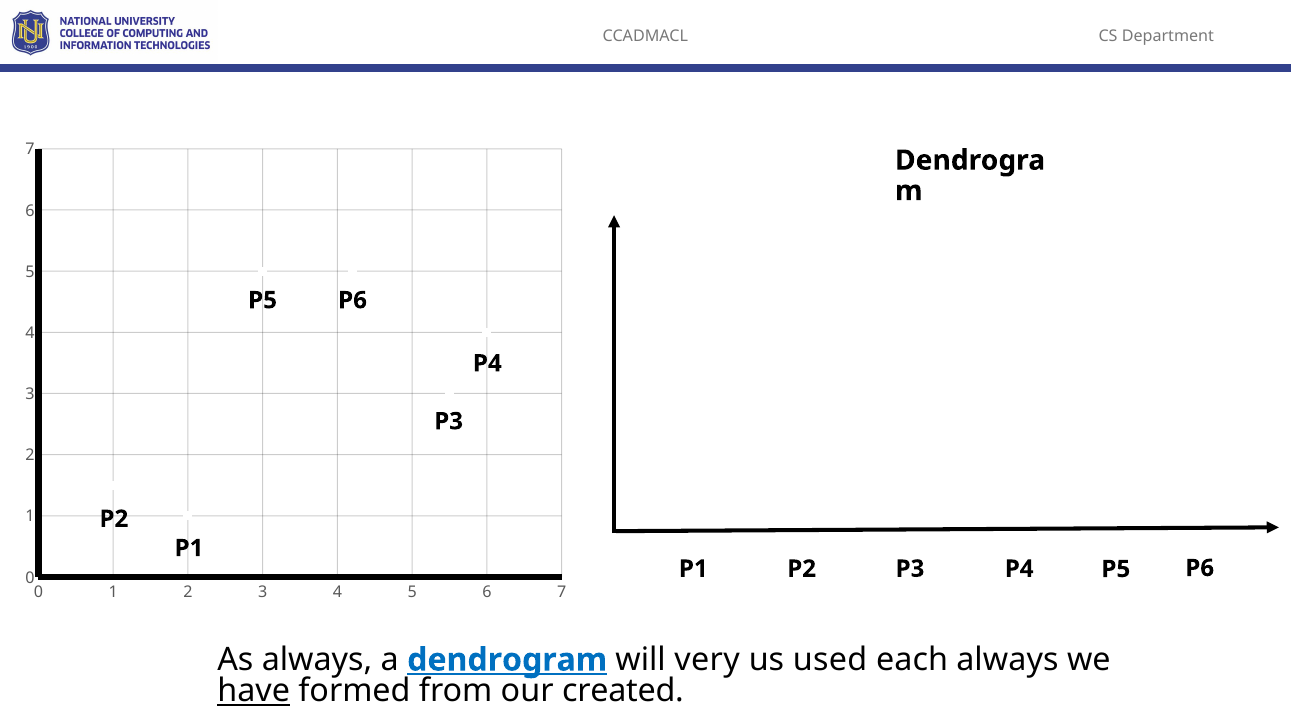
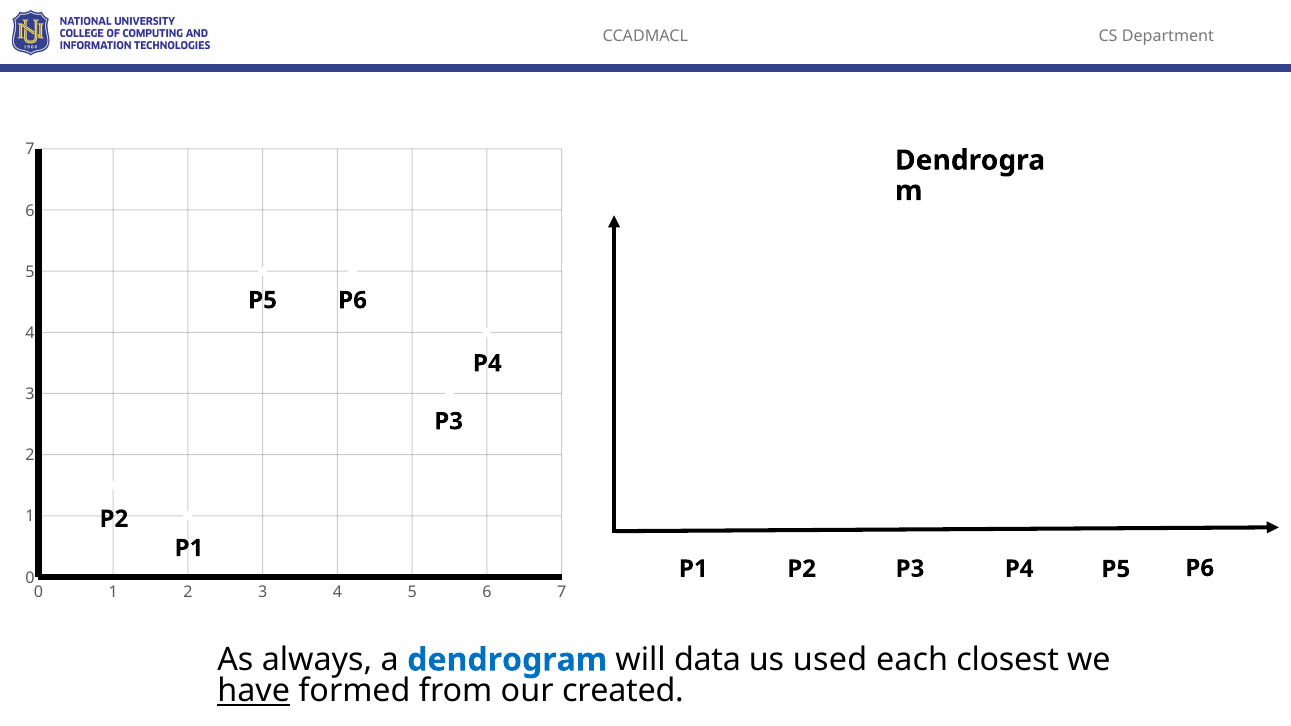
dendrogram underline: present -> none (507, 660)
very: very -> data (707, 660)
each always: always -> closest (1008, 660)
